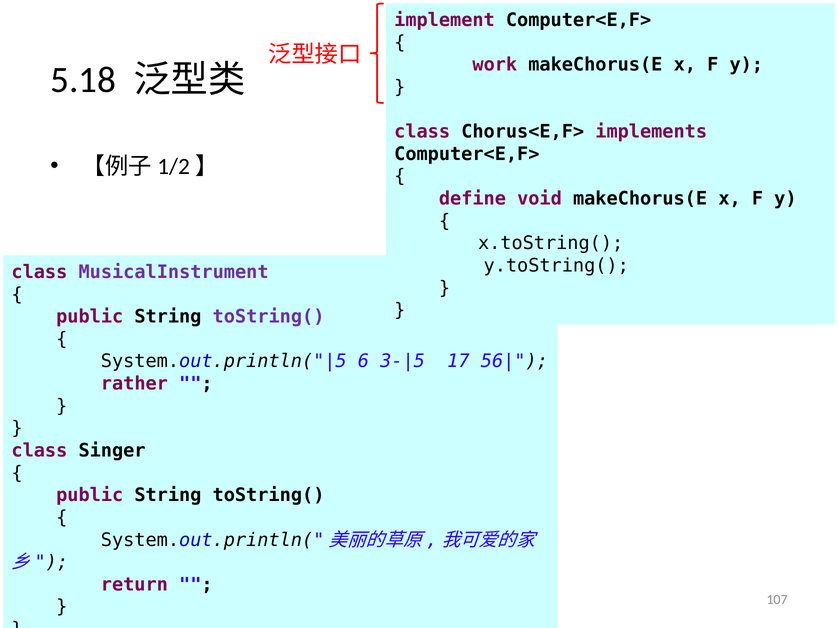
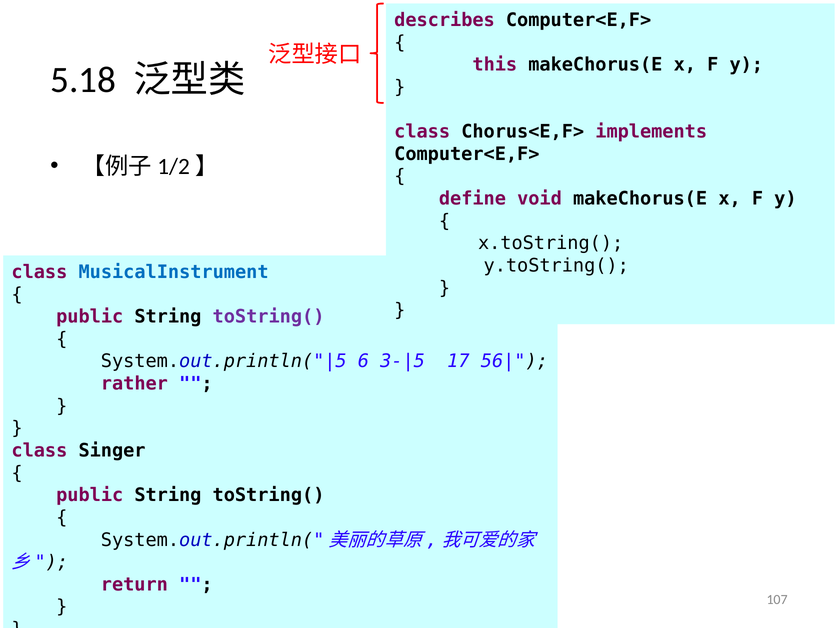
implement: implement -> describes (445, 20)
work: work -> this (495, 65)
MusicalInstrument colour: purple -> blue (174, 272)
